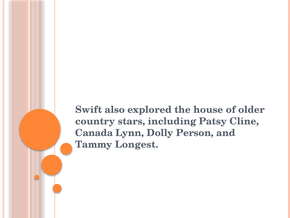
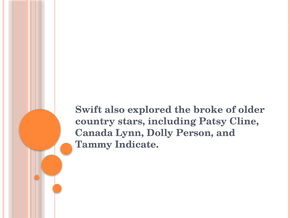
house: house -> broke (208, 109)
Longest: Longest -> Indicate (137, 144)
